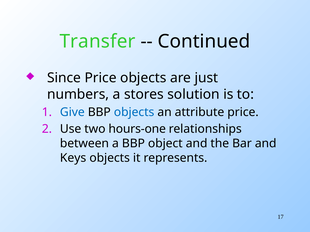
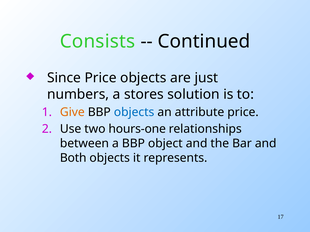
Transfer: Transfer -> Consists (97, 41)
Give colour: blue -> orange (72, 112)
Keys: Keys -> Both (73, 158)
